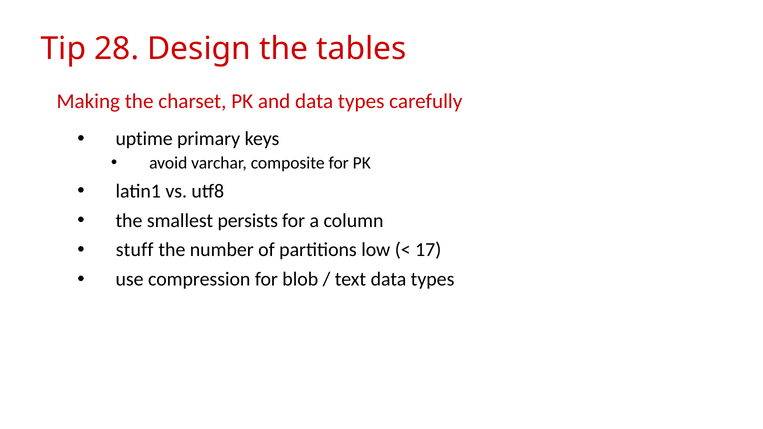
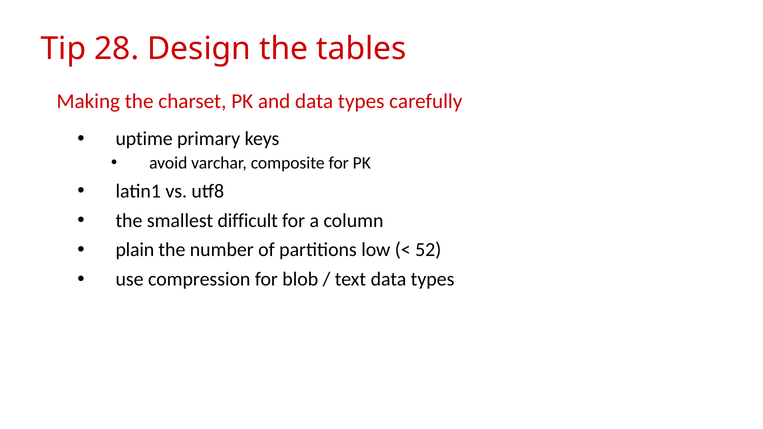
persists: persists -> difficult (248, 221)
stuff: stuff -> plain (135, 250)
17: 17 -> 52 (428, 250)
